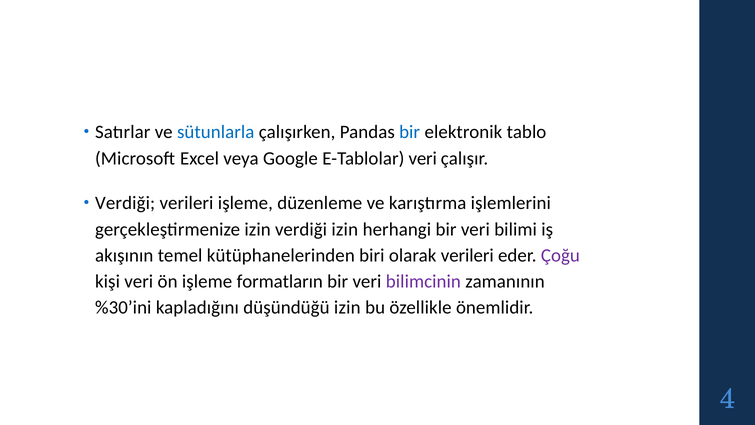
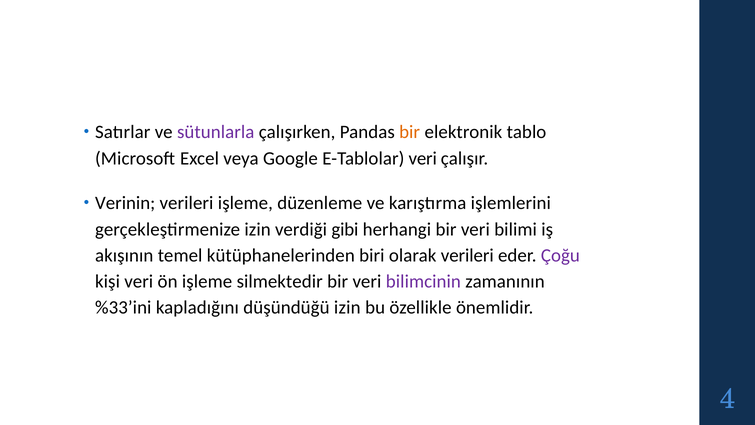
sütunlarla colour: blue -> purple (216, 132)
bir colour: blue -> orange (410, 132)
Verdiği: Verdiği -> Verinin (125, 203)
verdiği izin: izin -> gibi (345, 229)
formatların: formatların -> silmektedir (280, 281)
%30’ini: %30’ini -> %33’ini (123, 307)
